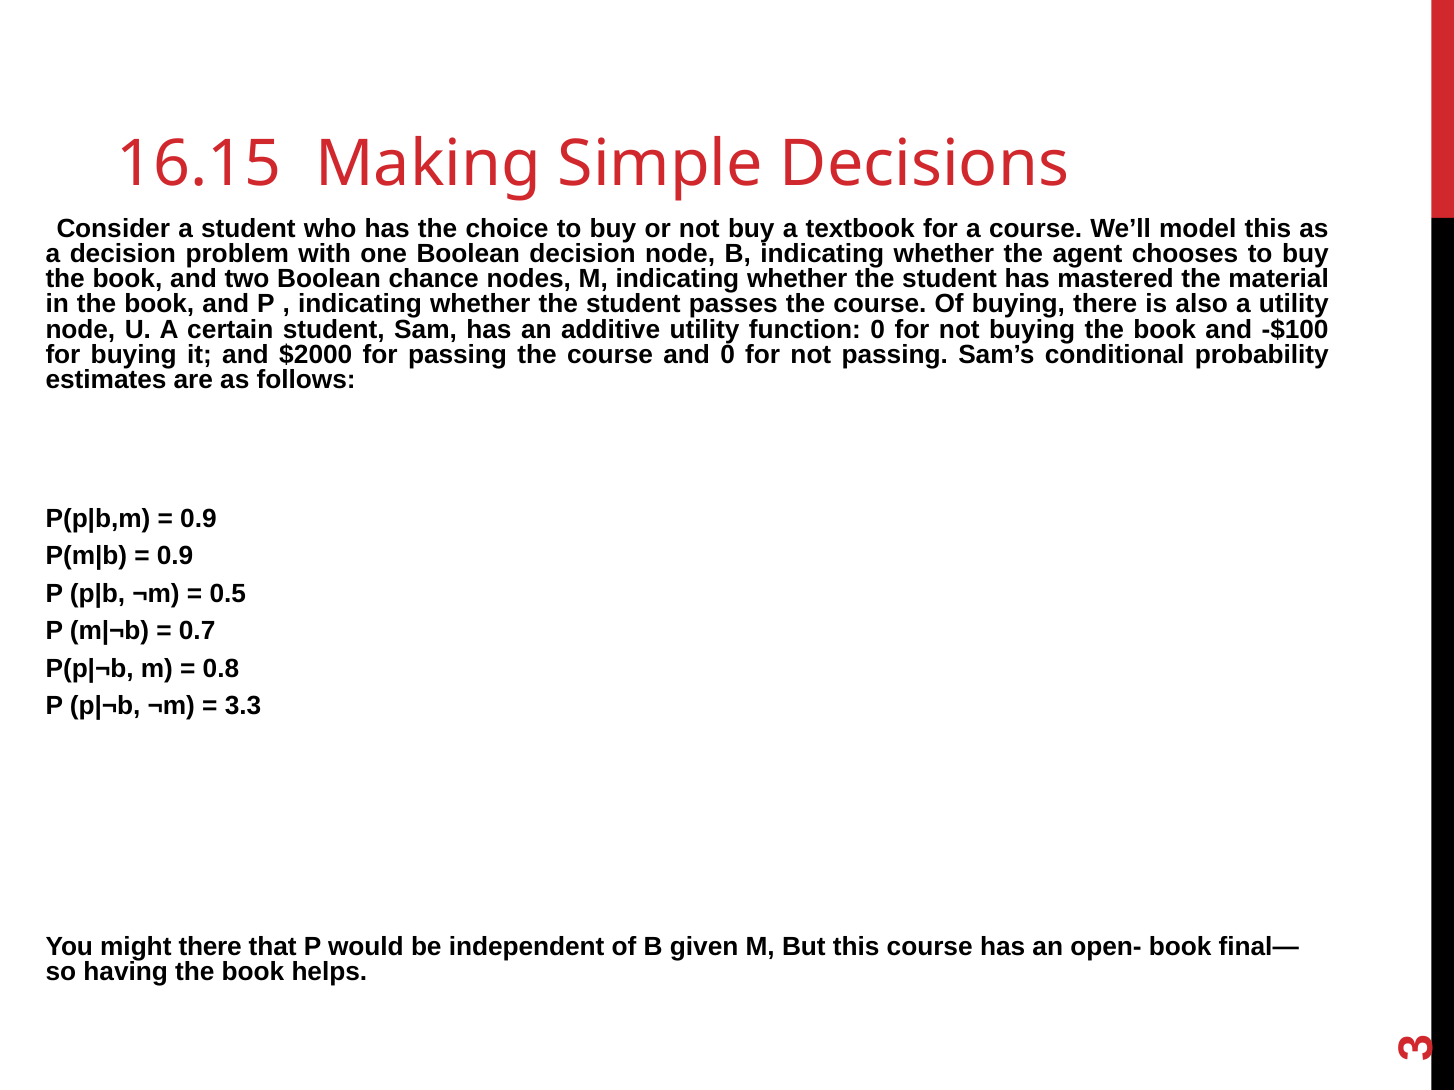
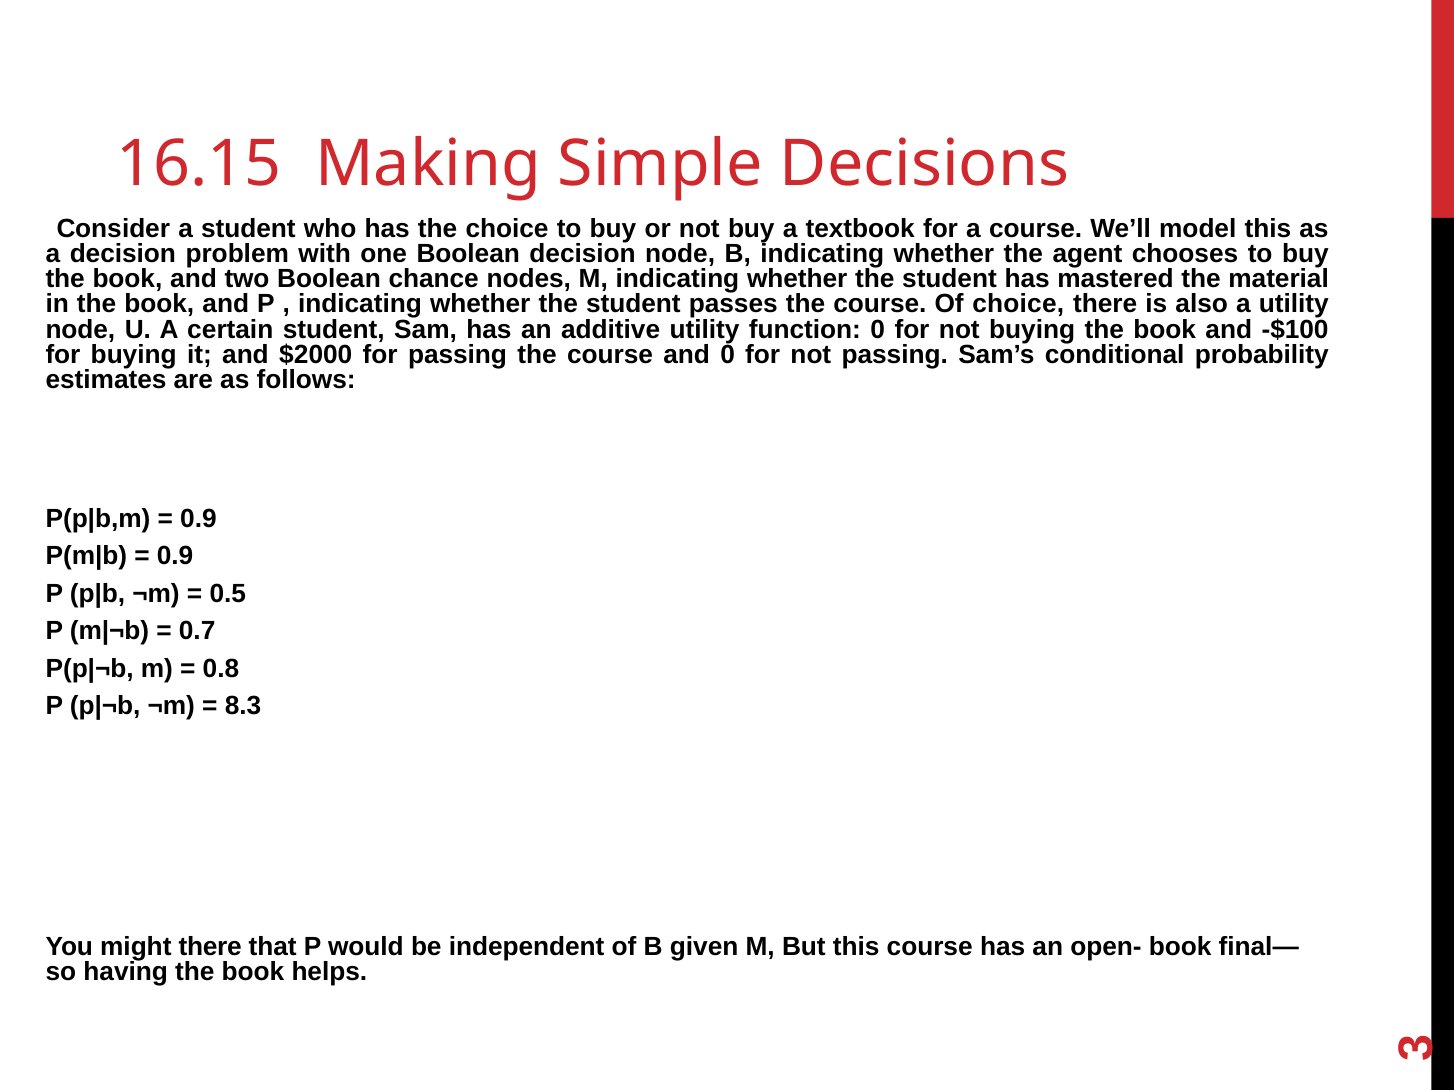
Of buying: buying -> choice (1018, 304)
3.3: 3.3 -> 8.3 (243, 706)
